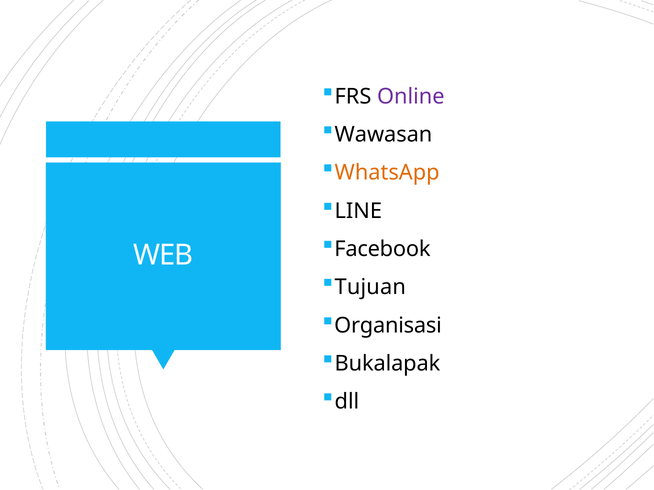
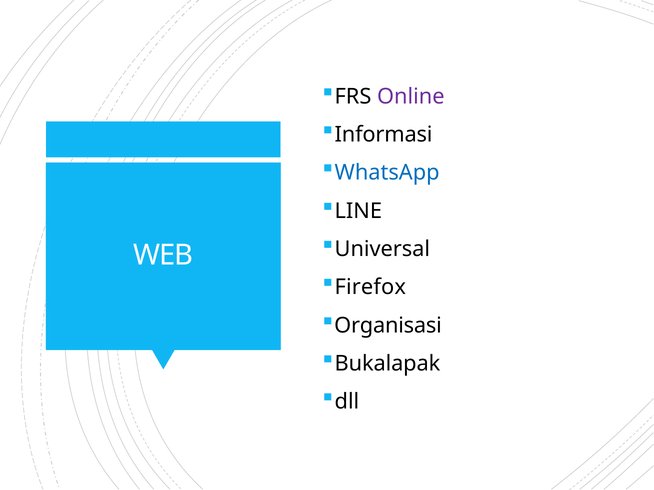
Wawasan: Wawasan -> Informasi (384, 135)
WhatsApp colour: orange -> blue (387, 173)
Facebook: Facebook -> Universal (382, 249)
Tujuan: Tujuan -> Firefox (370, 287)
